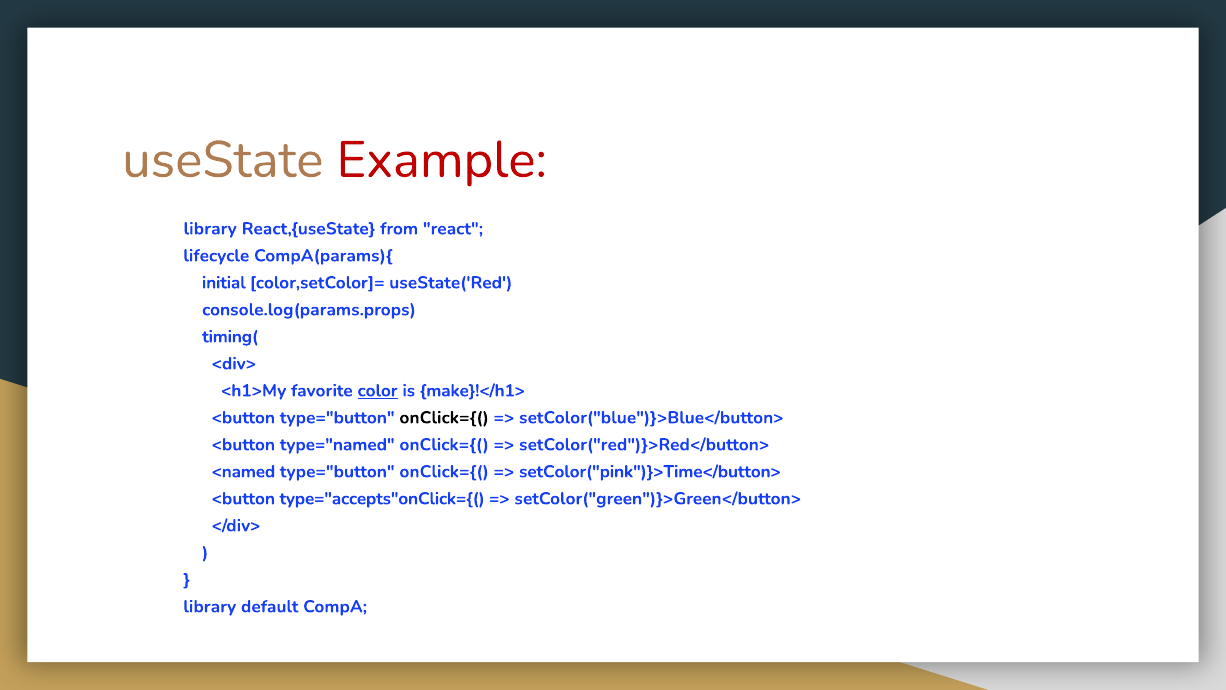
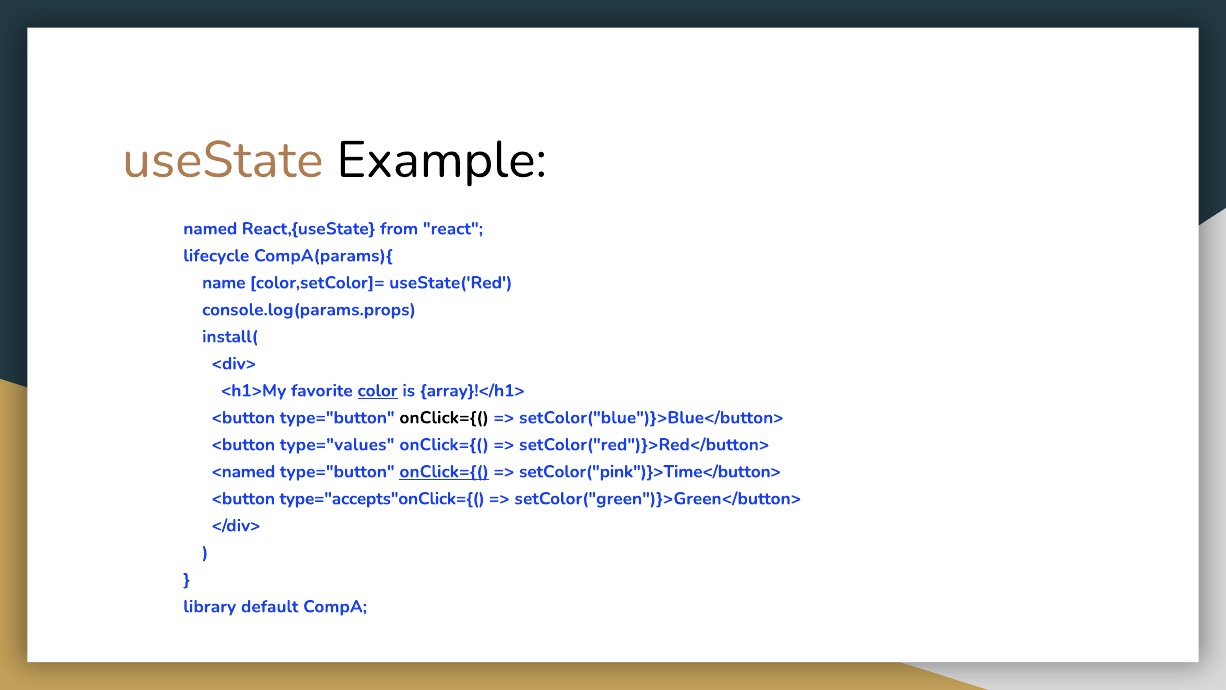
Example colour: red -> black (442, 160)
library: library -> named (210, 229)
initial: initial -> name (224, 283)
timing(: timing( -> install( (230, 336)
make}!</h1>: make}!</h1> -> array}!</h1> (472, 390)
type="named: type="named -> type="values (337, 444)
onClick={( underline: none -> present (444, 471)
